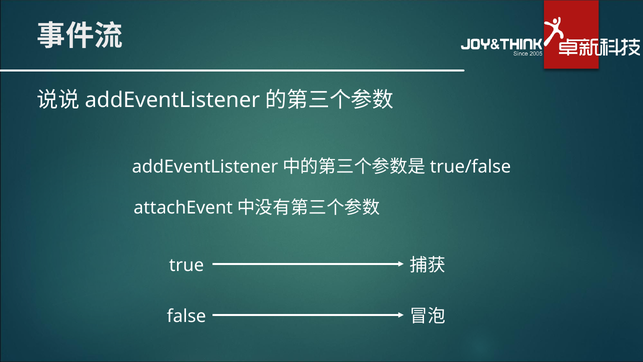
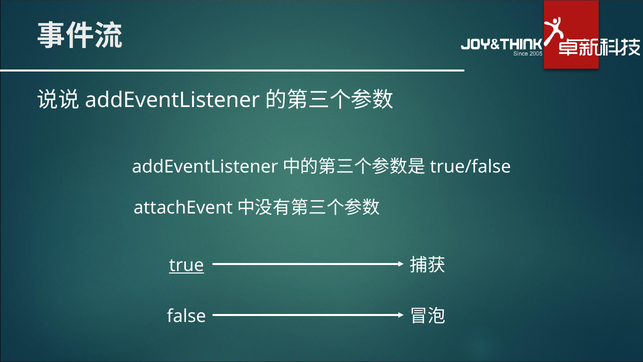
true underline: none -> present (187, 265)
